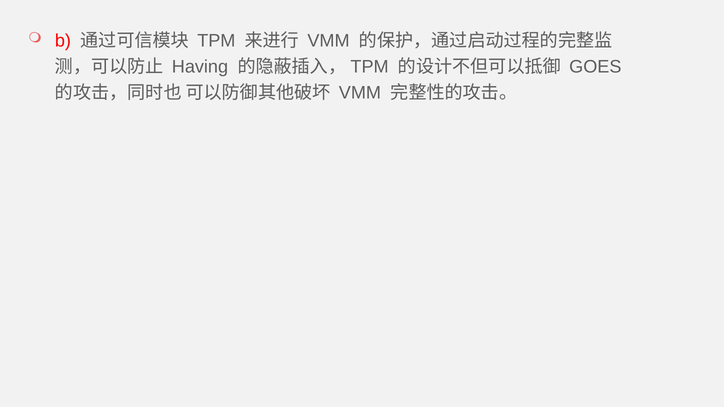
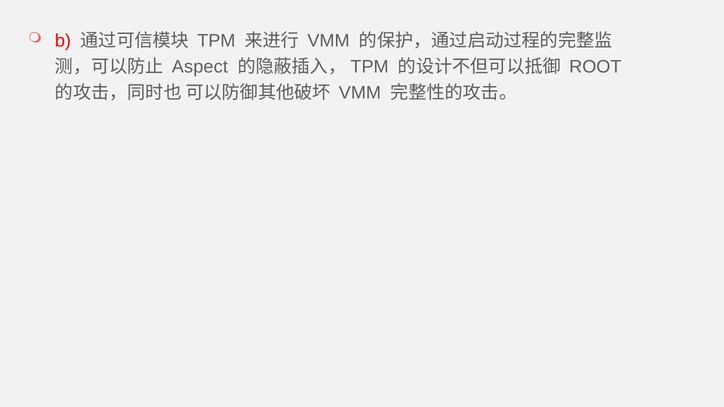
Having: Having -> Aspect (200, 67)
GOES: GOES -> ROOT (595, 67)
